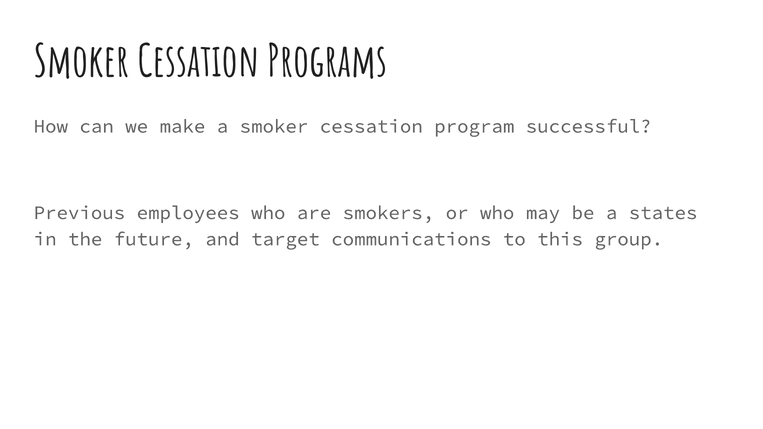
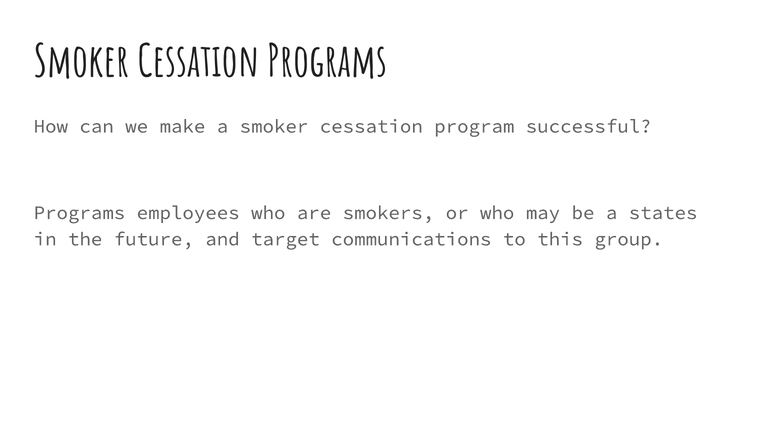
Previous: Previous -> Programs (79, 213)
